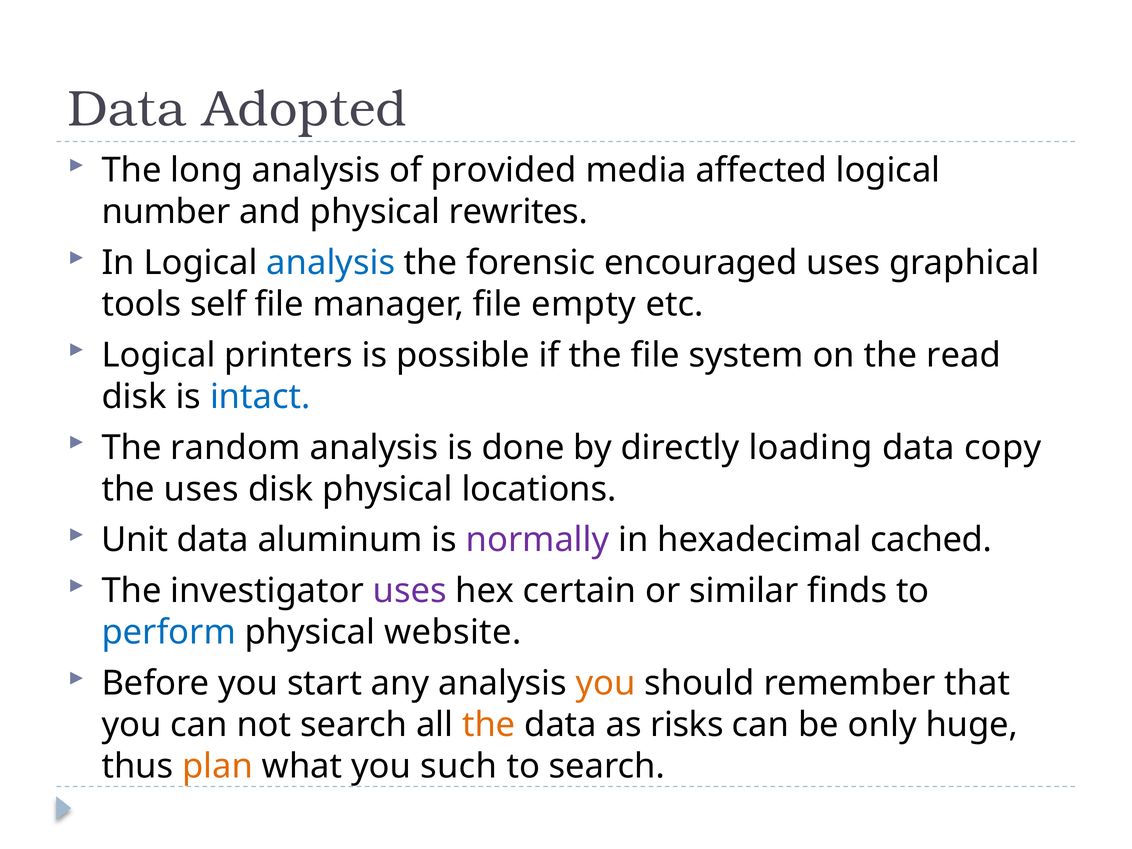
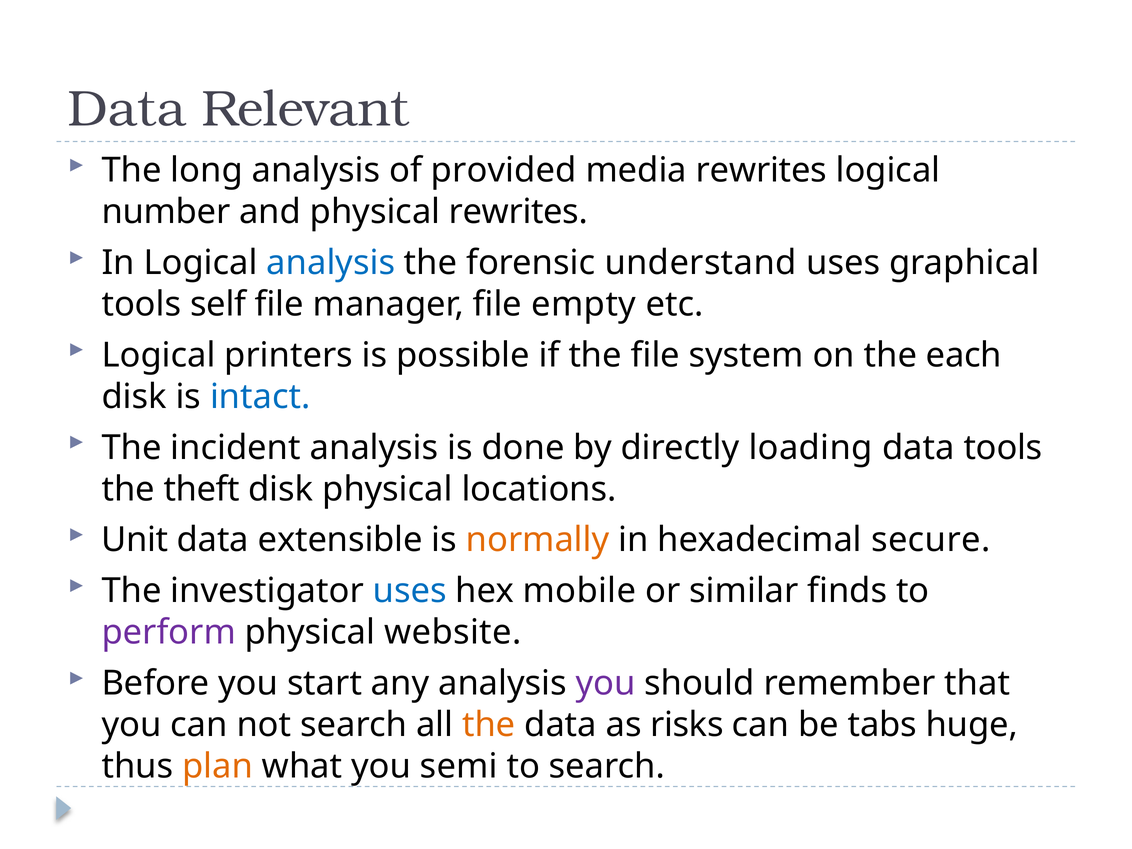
Adopted: Adopted -> Relevant (306, 109)
media affected: affected -> rewrites (761, 170)
encouraged: encouraged -> understand (701, 263)
read: read -> each (964, 355)
random: random -> incident (236, 448)
data copy: copy -> tools (1003, 448)
the uses: uses -> theft (202, 489)
aluminum: aluminum -> extensible (340, 540)
normally colour: purple -> orange (538, 540)
cached: cached -> secure (931, 540)
uses colour: purple -> blue (410, 591)
certain: certain -> mobile (579, 591)
perform colour: blue -> purple (169, 632)
you colour: orange -> purple (606, 683)
only: only -> tabs (882, 725)
such: such -> semi (459, 766)
